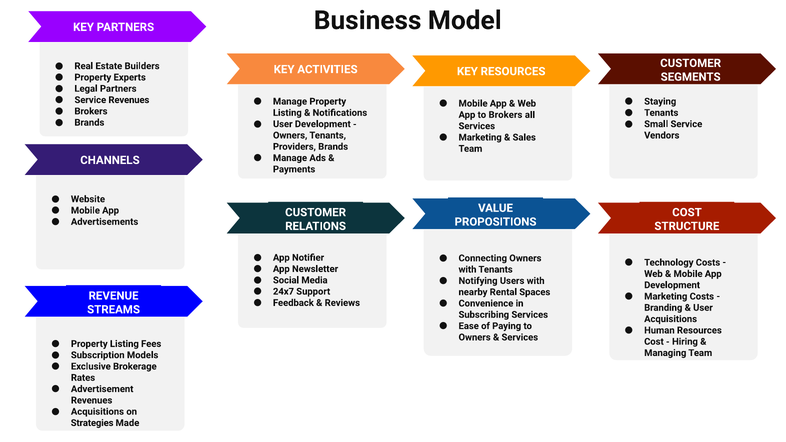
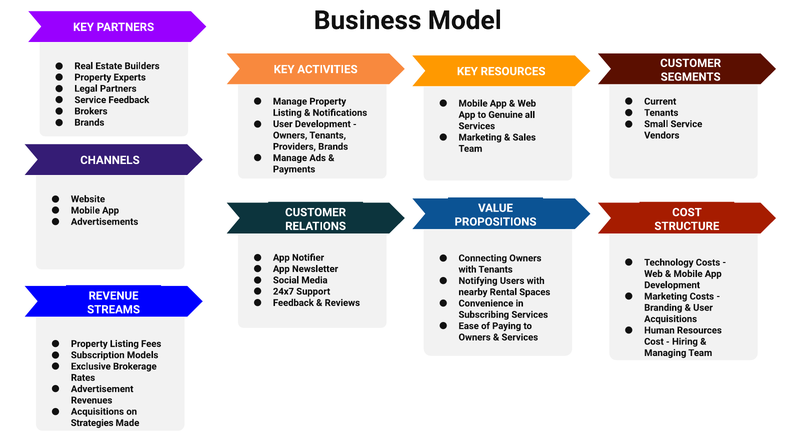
Service Revenues: Revenues -> Feedback (129, 100)
Staying: Staying -> Current (660, 101)
to Brokers: Brokers -> Genuine (506, 115)
